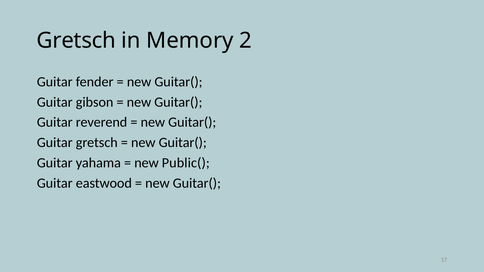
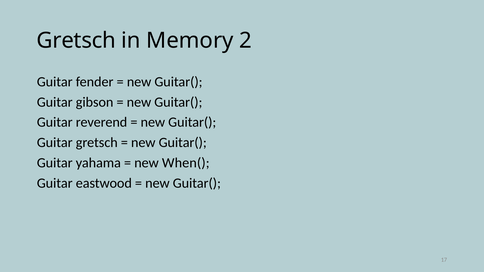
Public(: Public( -> When( (186, 163)
